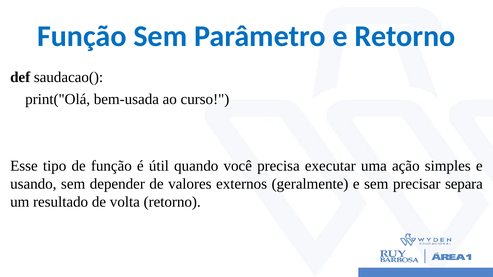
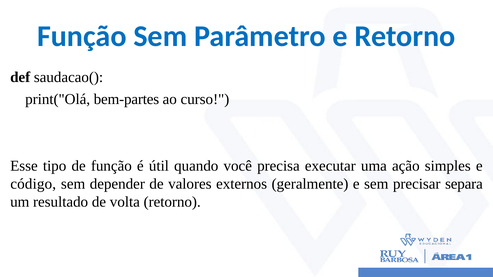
bem-usada: bem-usada -> bem-partes (126, 99)
usando: usando -> código (33, 184)
